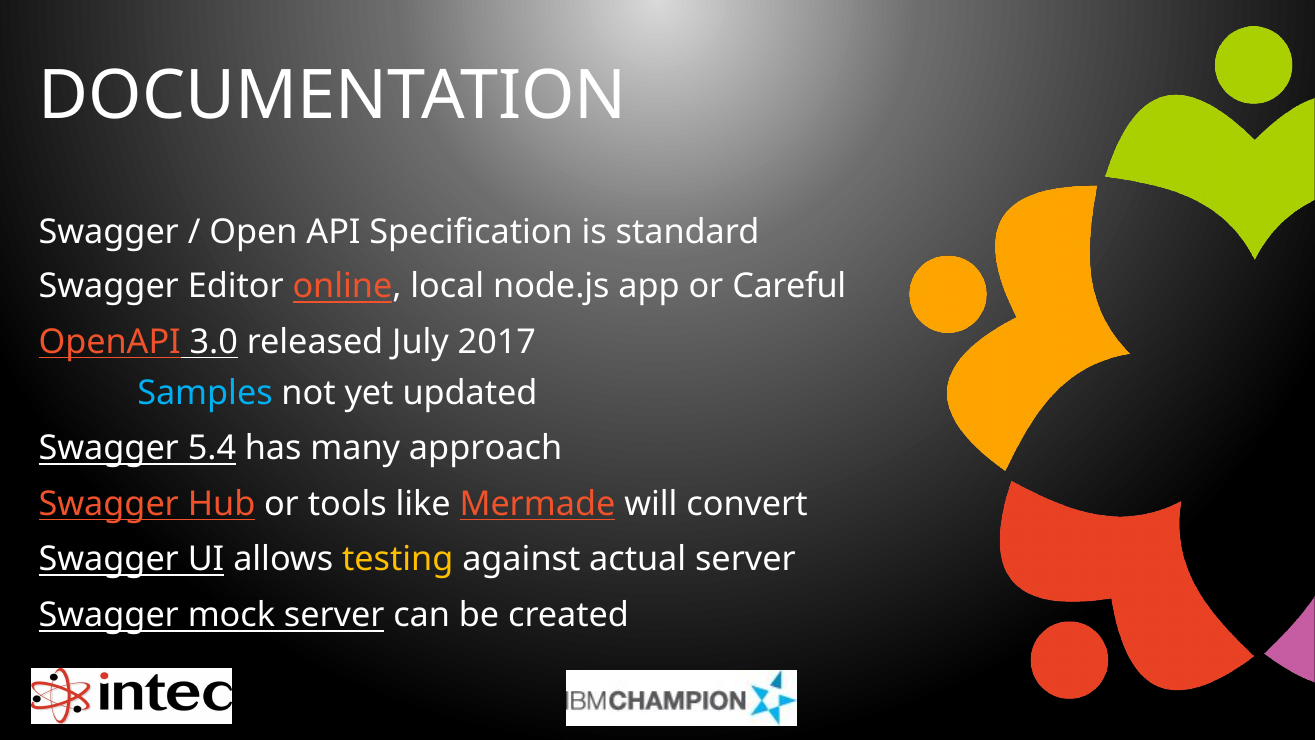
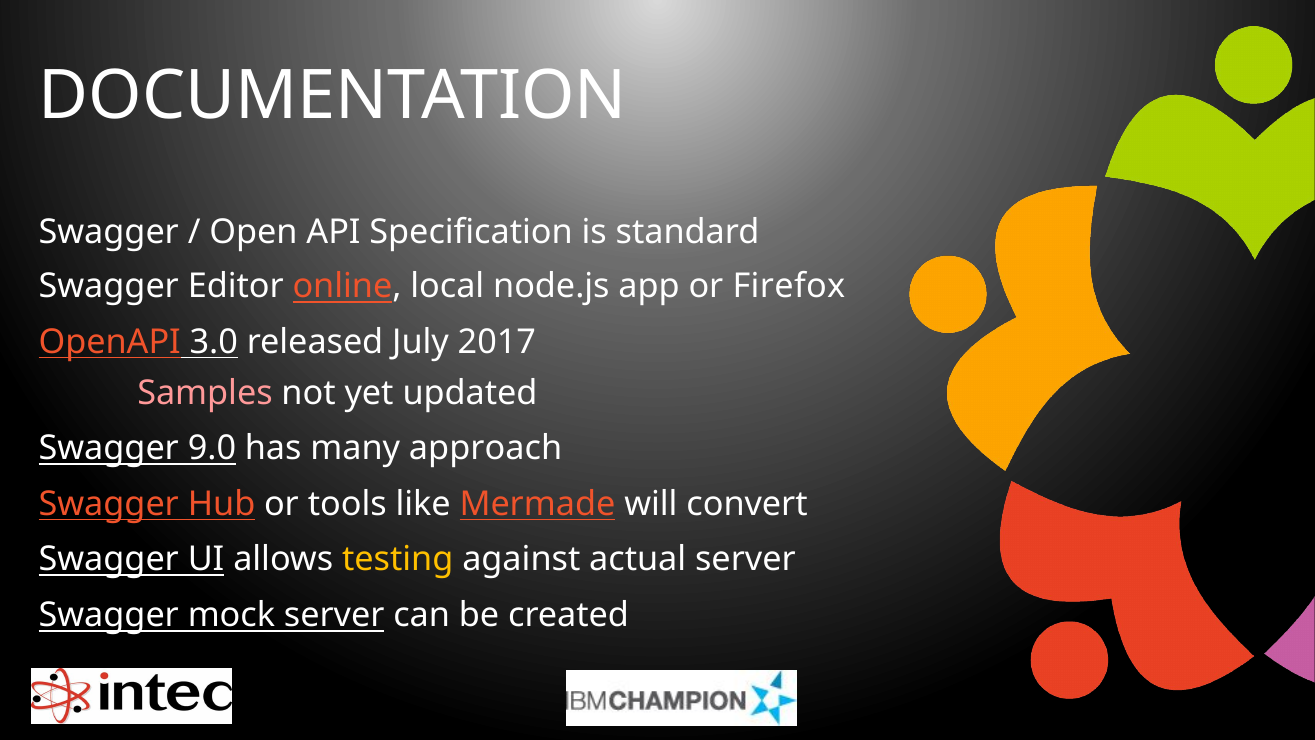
Careful: Careful -> Firefox (789, 286)
Samples colour: light blue -> pink (205, 394)
5.4: 5.4 -> 9.0 (212, 448)
